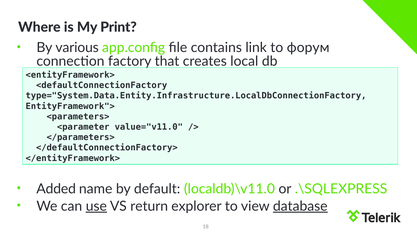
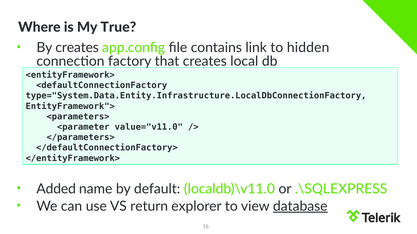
Print: Print -> True (118, 27)
By various: various -> creates (77, 48)
форум: форум -> hidden (308, 48)
use underline: present -> none (96, 207)
